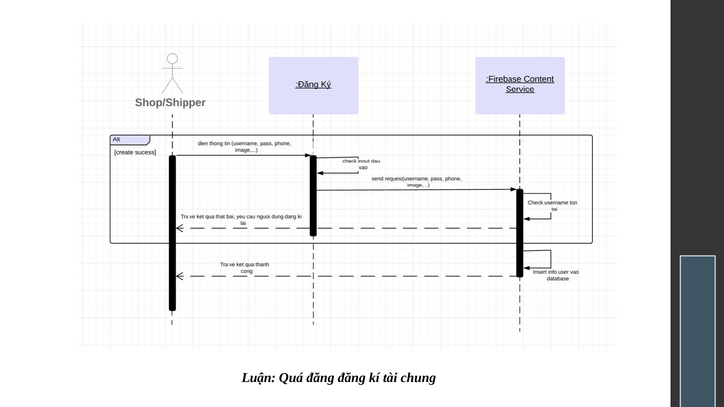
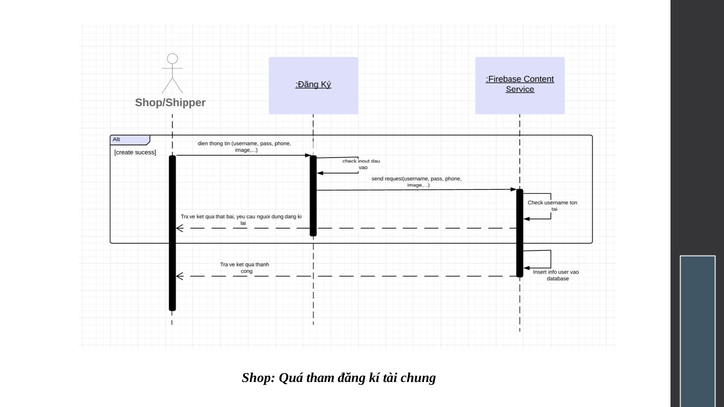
Luận: Luận -> Shop (259, 378)
Quá đăng: đăng -> tham (321, 378)
